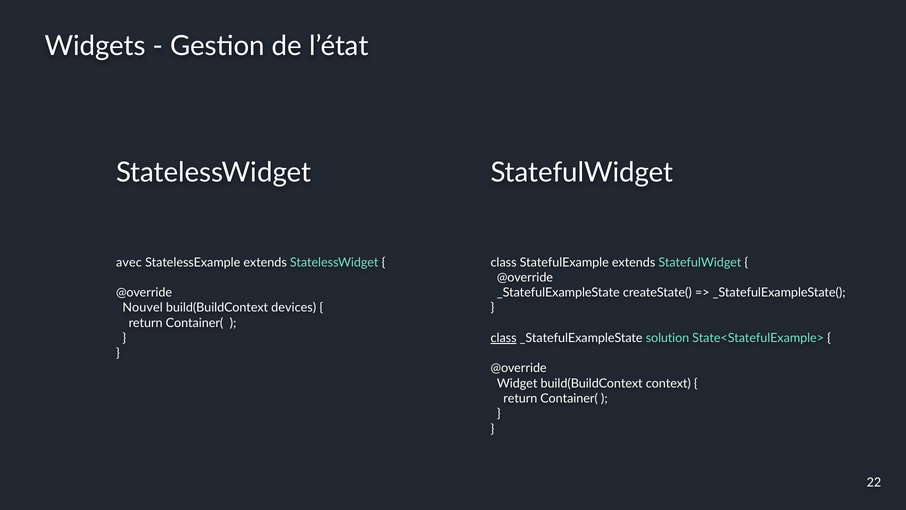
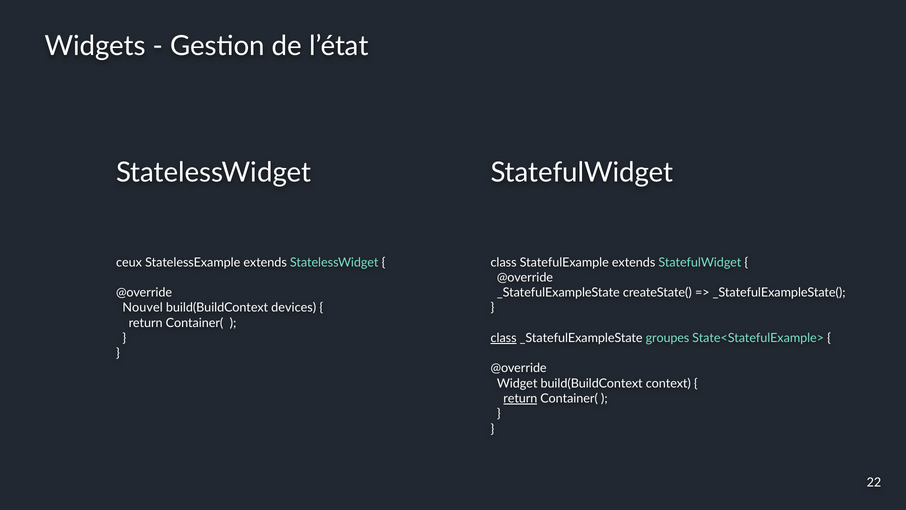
avec: avec -> ceux (129, 262)
solution: solution -> groupes (667, 338)
return underline: none -> present (520, 398)
